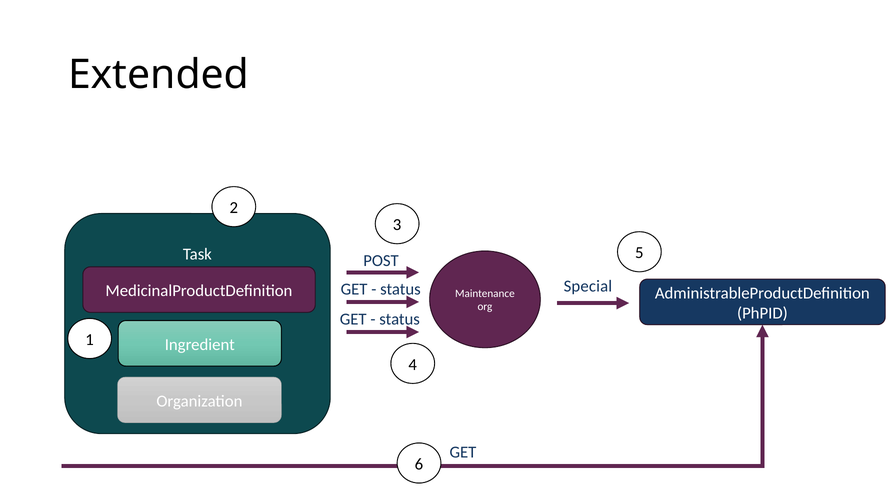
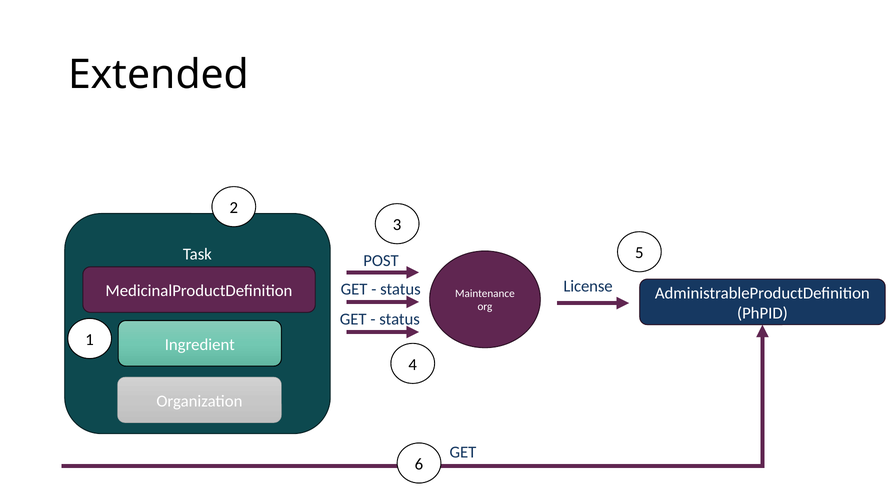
Special: Special -> License (588, 287)
